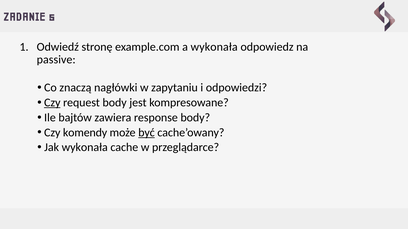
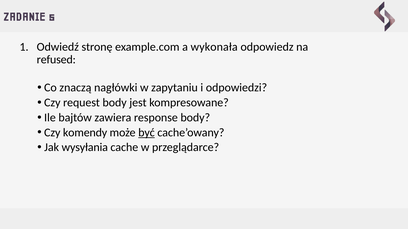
passive: passive -> refused (56, 60)
Czy underline: present -> none (52, 103)
Jak wykonała: wykonała -> wysyłania (85, 148)
